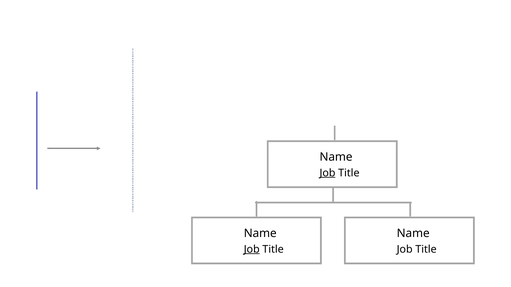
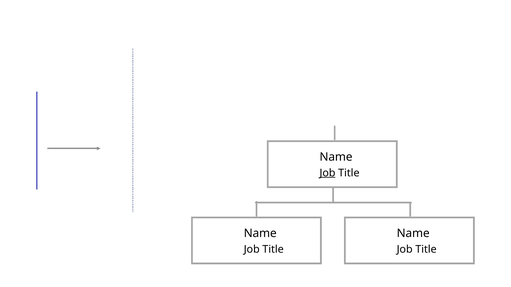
Job underline: present -> none (252, 250)
